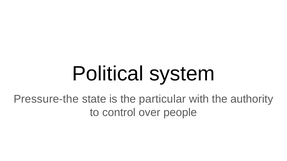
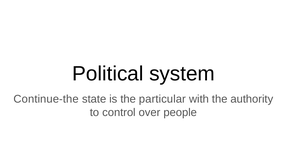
Pressure-the: Pressure-the -> Continue-the (46, 99)
